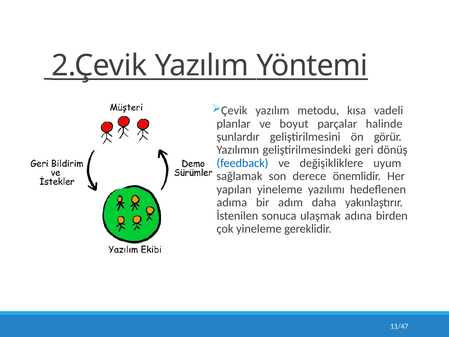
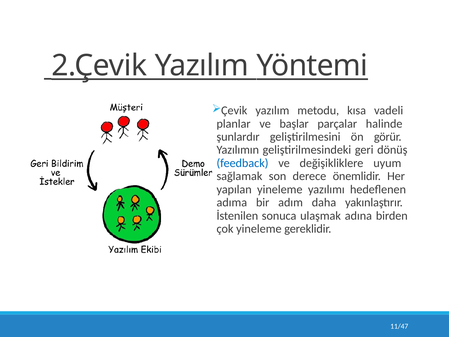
boyut: boyut -> başlar (294, 124)
